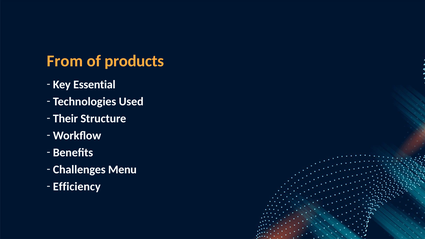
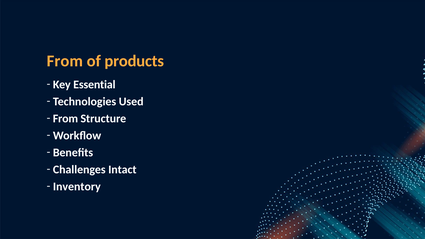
Their: Their -> From (65, 119)
Menu: Menu -> Intact (122, 170)
Efficiency: Efficiency -> Inventory (77, 187)
